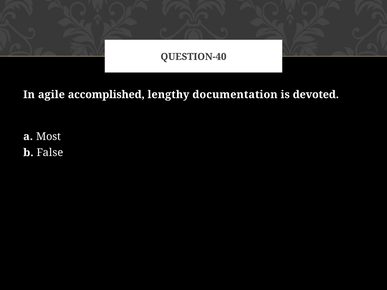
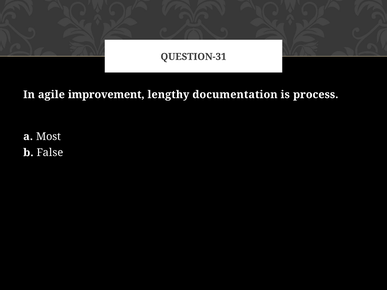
QUESTION-40: QUESTION-40 -> QUESTION-31 (193, 57)
accomplished: accomplished -> improvement (106, 95)
devoted: devoted -> process (316, 95)
